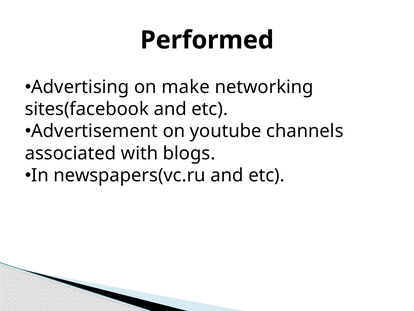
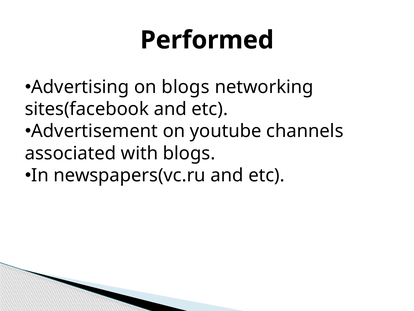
on make: make -> blogs (186, 87)
